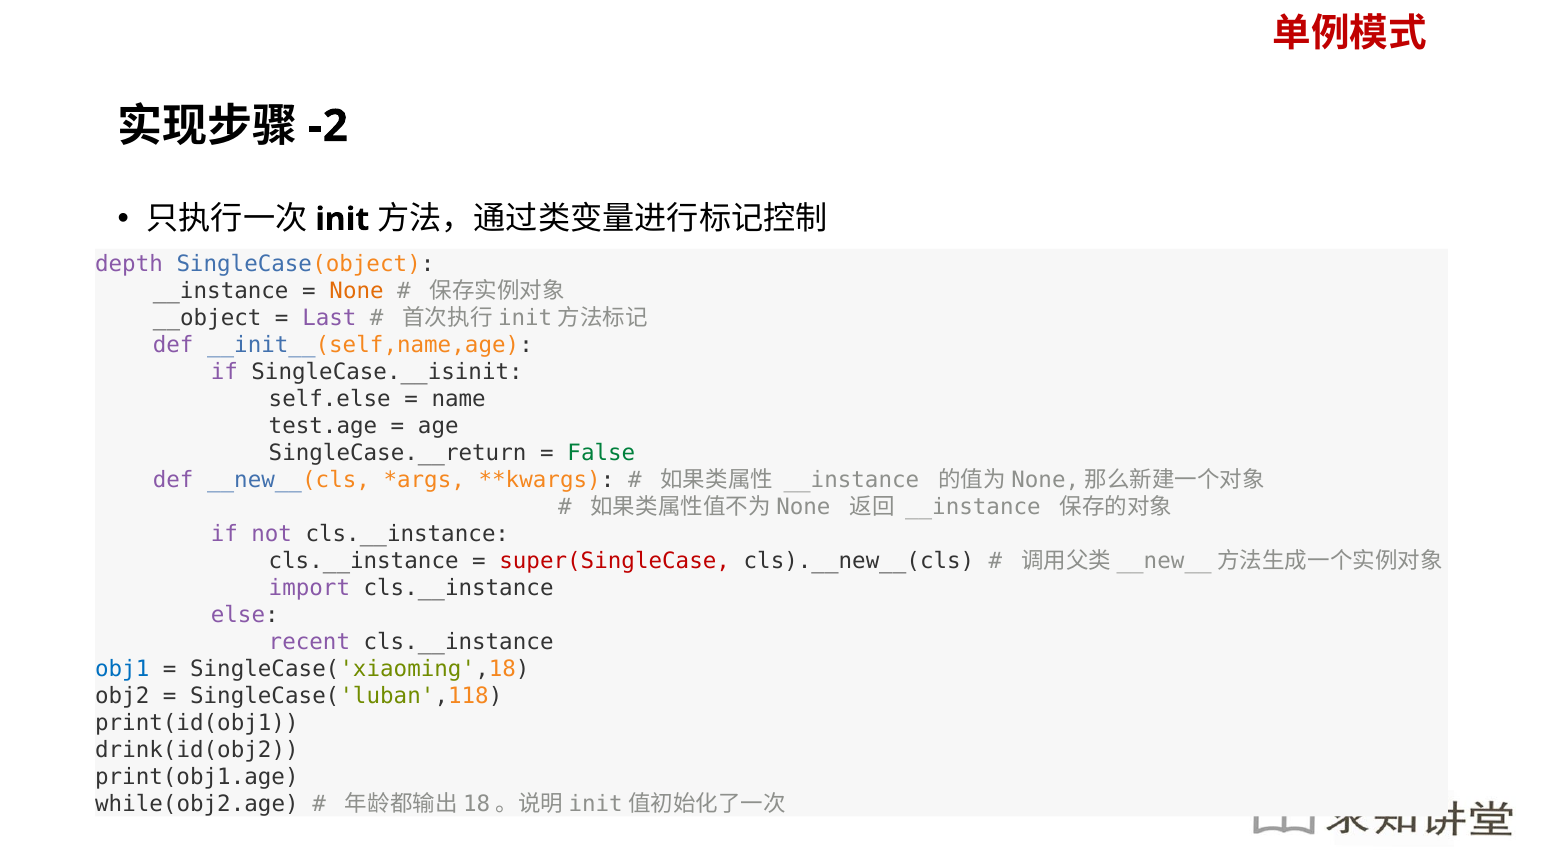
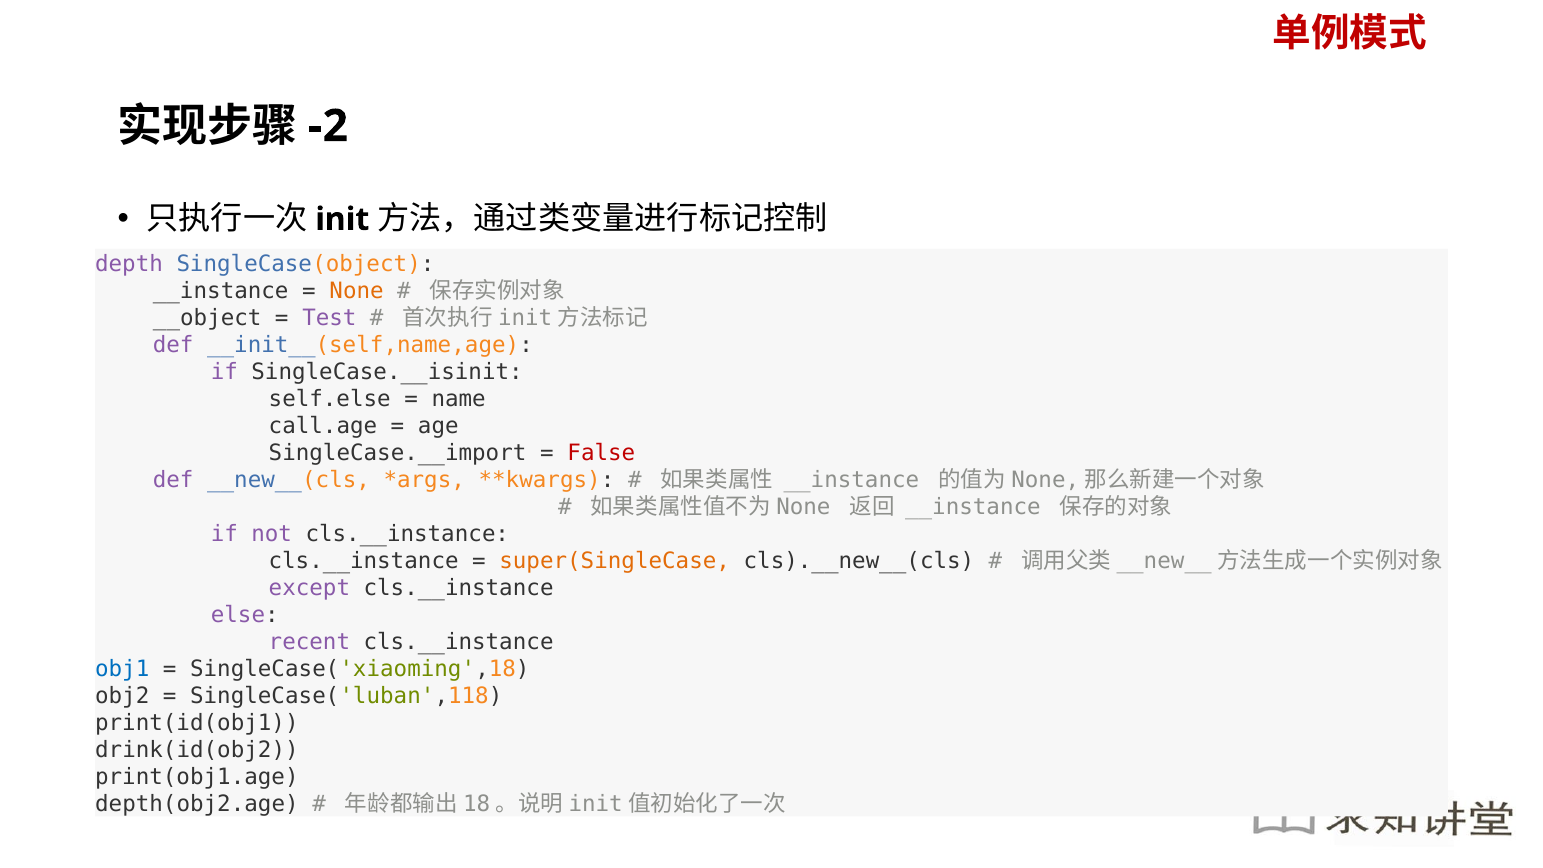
Last: Last -> Test (329, 318)
test.age: test.age -> call.age (323, 426)
SingleCase.__return: SingleCase.__return -> SingleCase.__import (398, 453)
False colour: green -> red (601, 453)
super(SingleCase colour: red -> orange (615, 561)
import: import -> except (309, 588)
while(obj2.age: while(obj2.age -> depth(obj2.age (197, 804)
